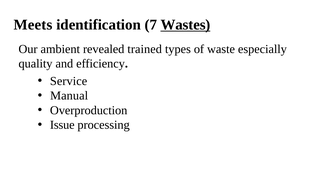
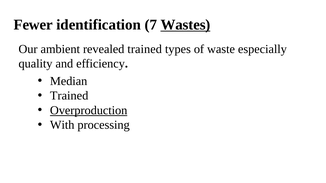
Meets: Meets -> Fewer (33, 25)
Service: Service -> Median (69, 81)
Manual: Manual -> Trained (69, 96)
Overproduction underline: none -> present (89, 111)
Issue: Issue -> With (62, 125)
